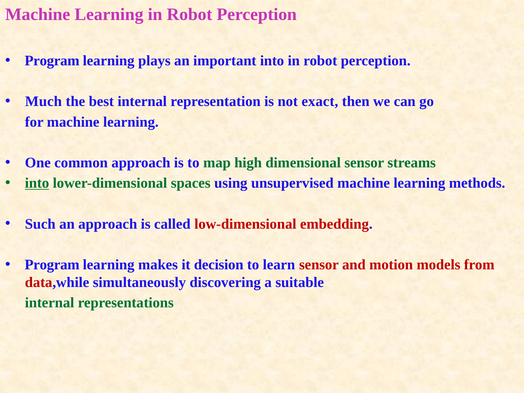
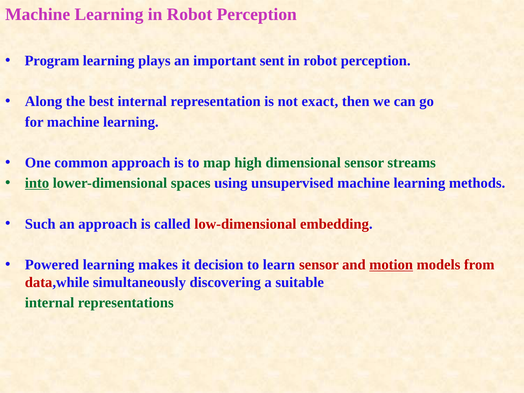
important into: into -> sent (272, 61)
Much: Much -> Along (44, 102)
Program: Program -> Powered (52, 265)
motion underline: none -> present (391, 265)
